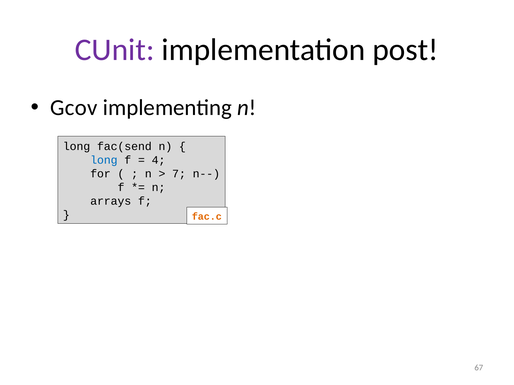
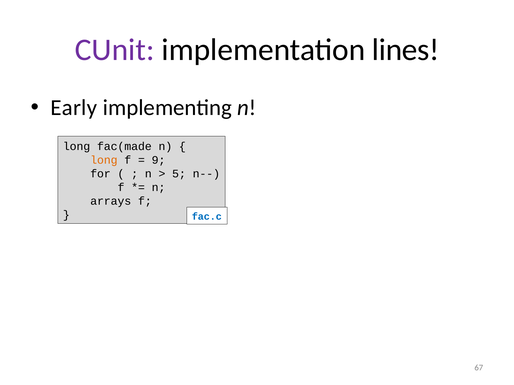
post: post -> lines (406, 50)
Gcov: Gcov -> Early (74, 108)
fac(send: fac(send -> fac(made (124, 147)
long colour: blue -> orange (104, 160)
4: 4 -> 9 (159, 160)
7: 7 -> 5 (179, 174)
fac.c colour: orange -> blue (207, 217)
